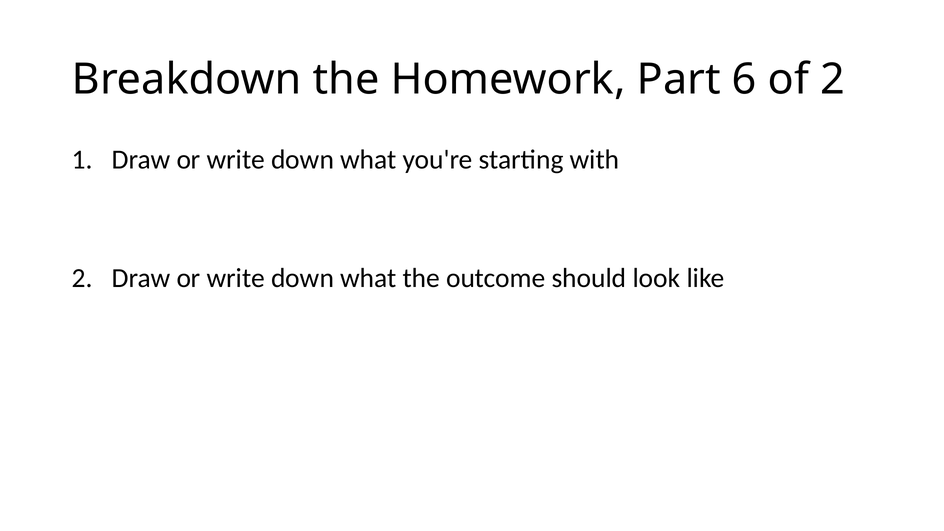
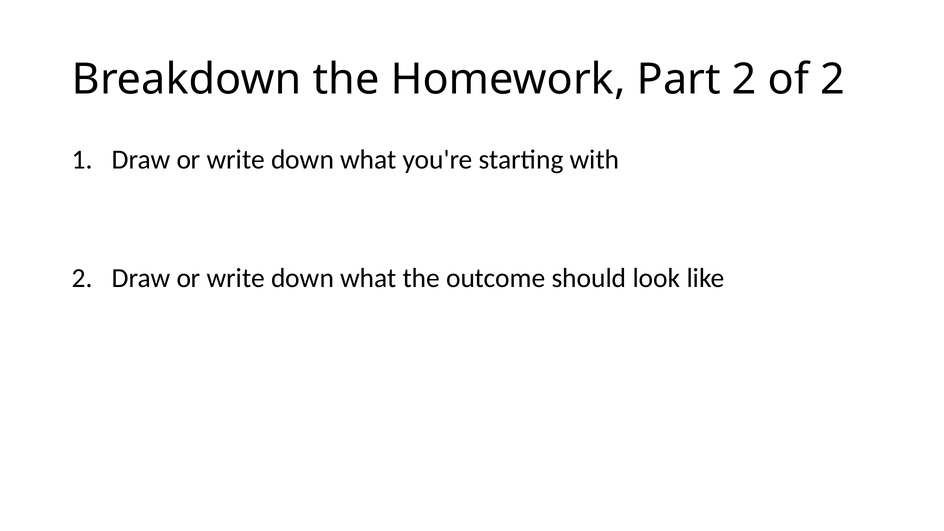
Part 6: 6 -> 2 (744, 79)
